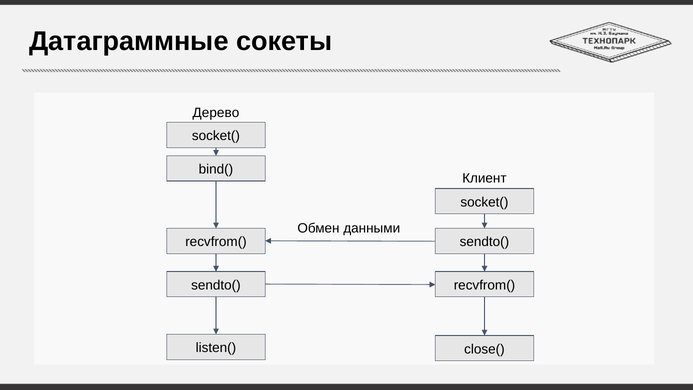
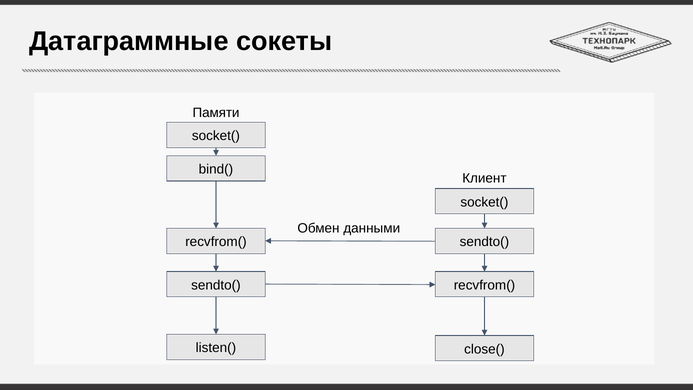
Дерево: Дерево -> Памяти (216, 113)
